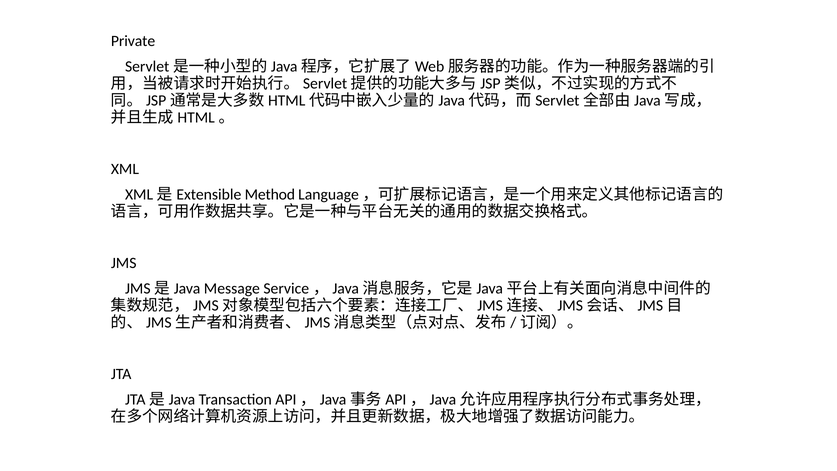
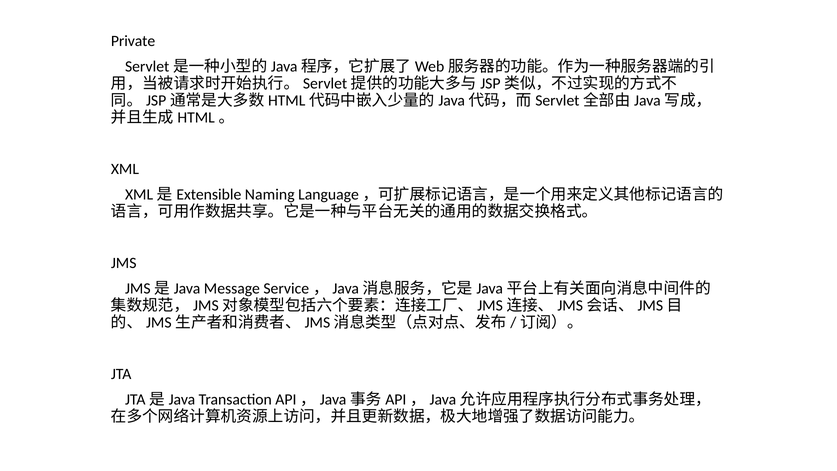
Method: Method -> Naming (270, 195)
